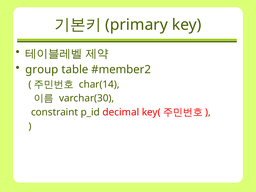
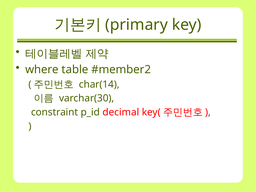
group: group -> where (42, 70)
